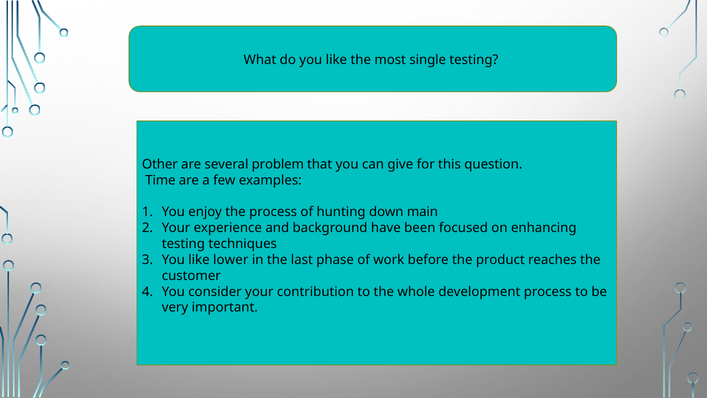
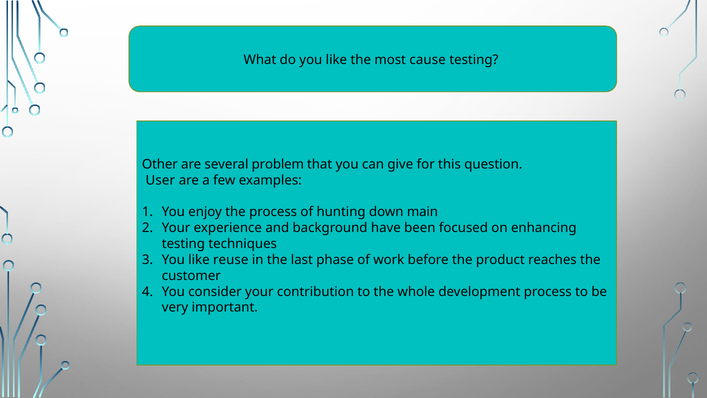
single: single -> cause (428, 60)
Time: Time -> User (160, 180)
lower: lower -> reuse (231, 260)
